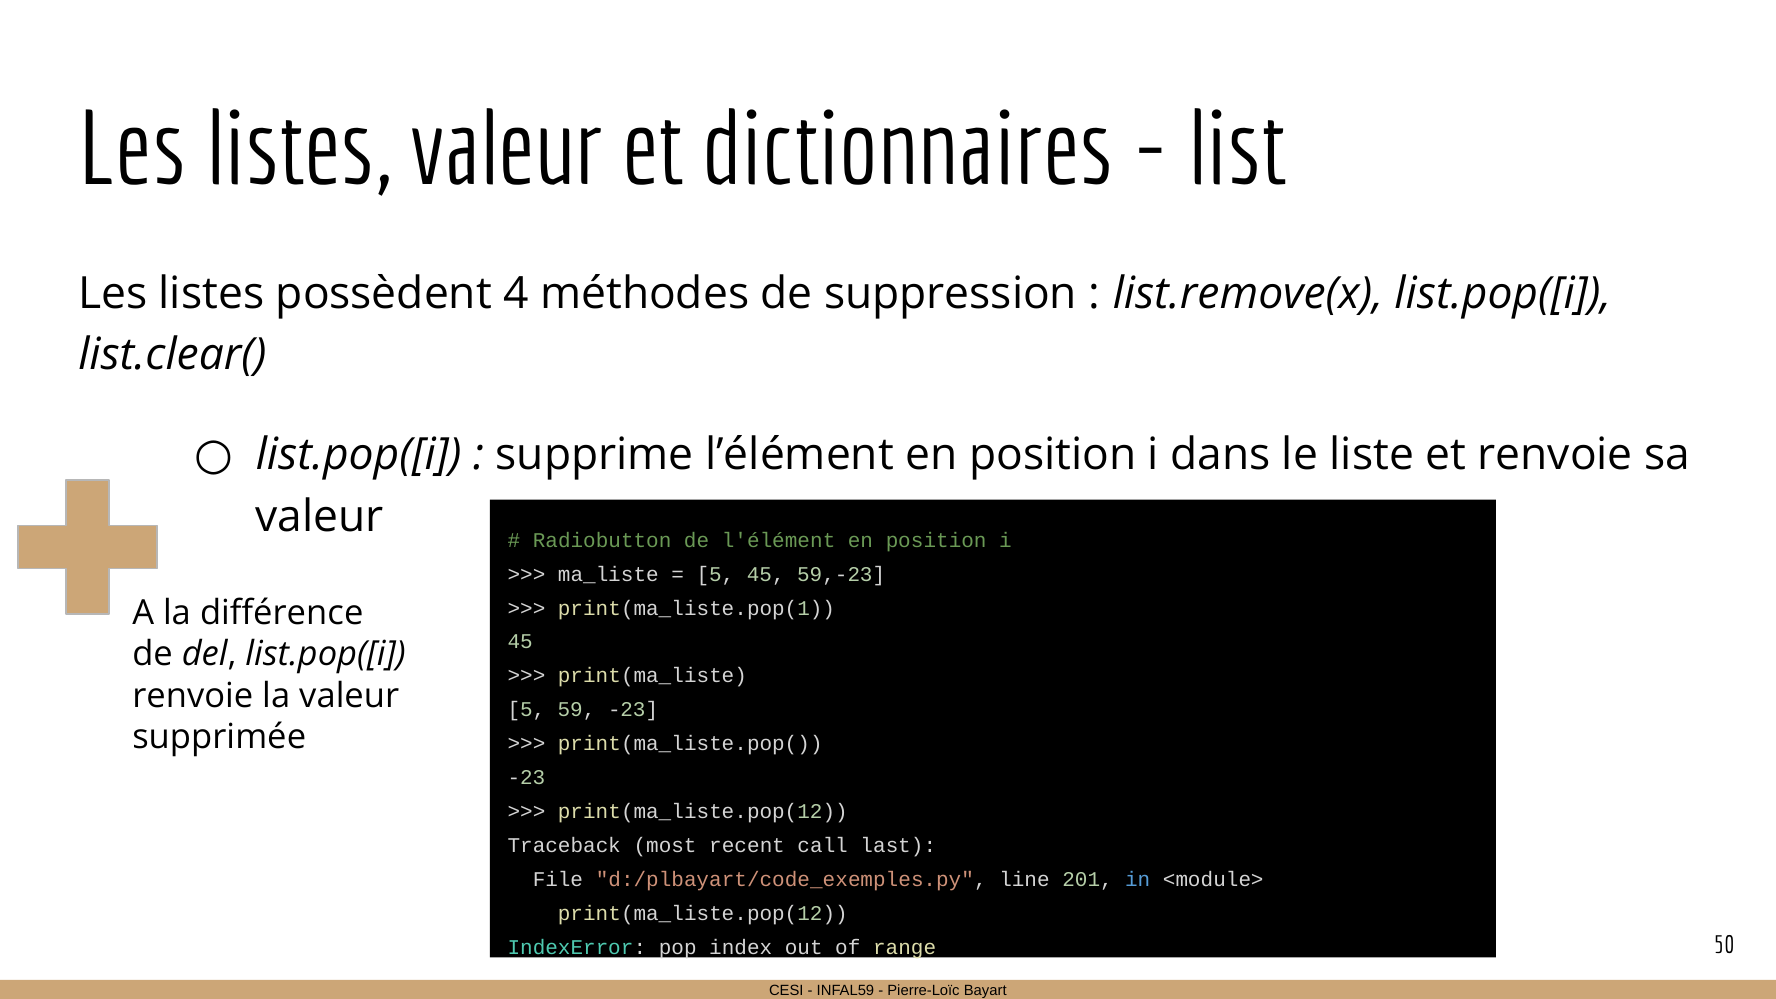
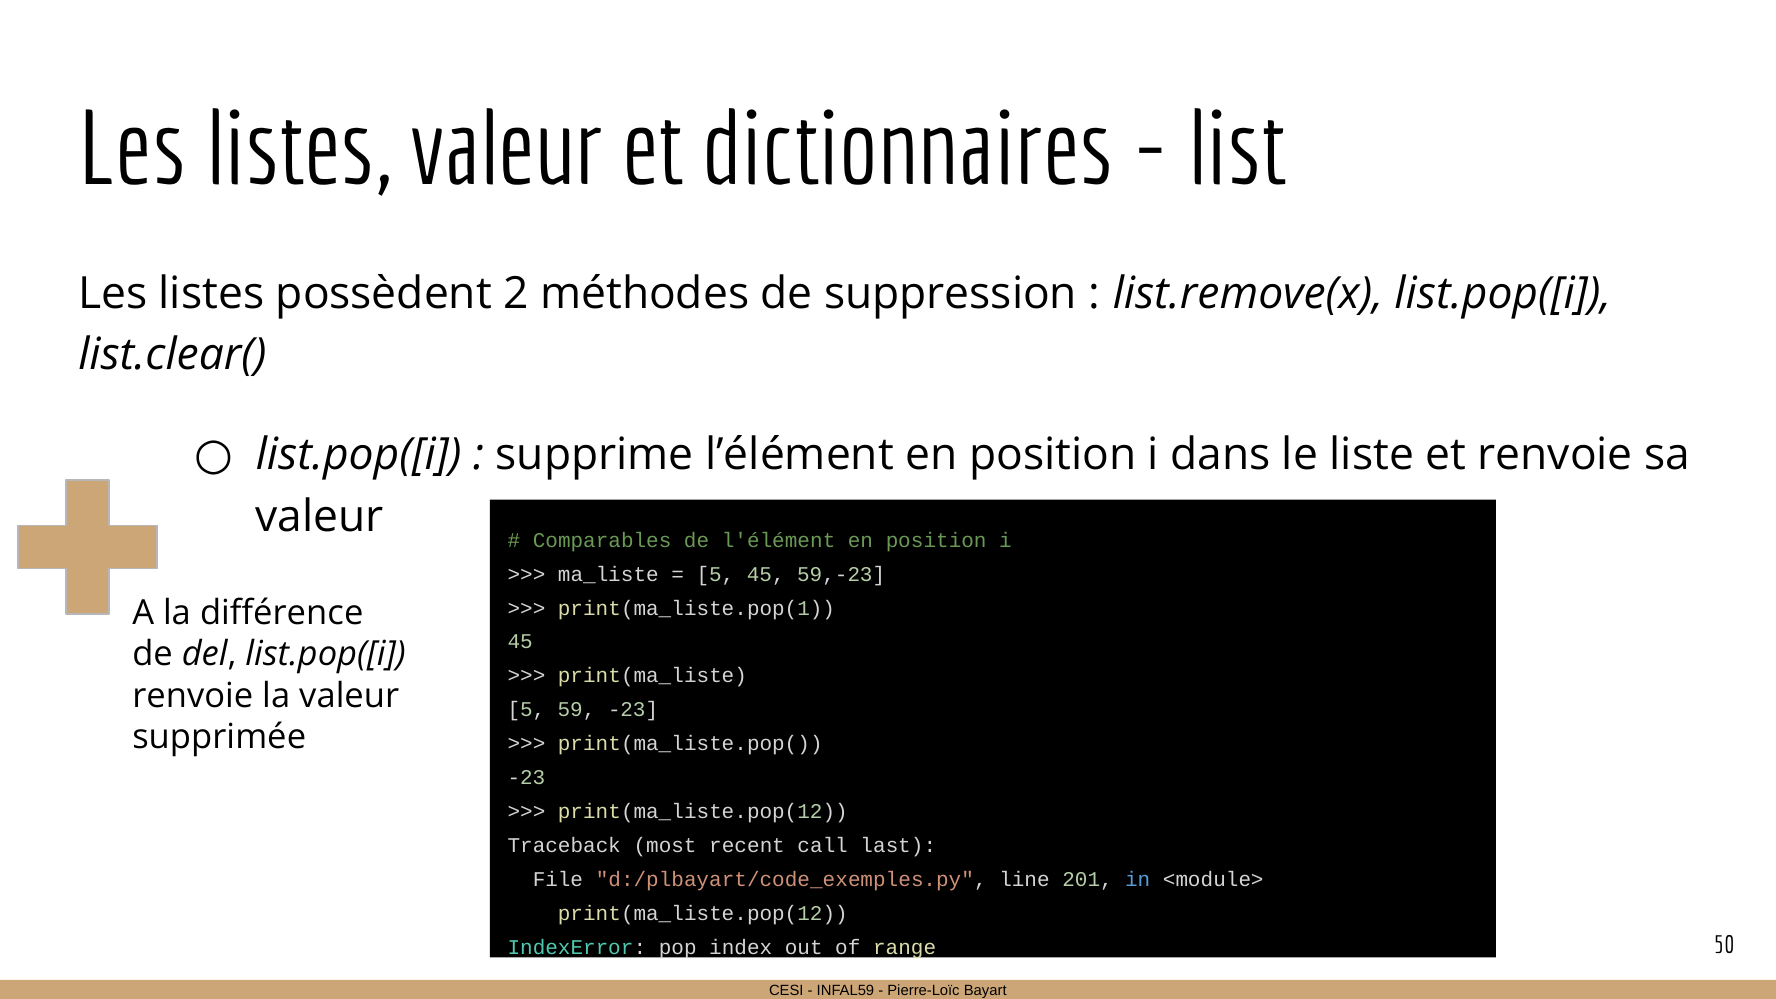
4: 4 -> 2 (516, 293)
Radiobutton: Radiobutton -> Comparables (602, 540)
